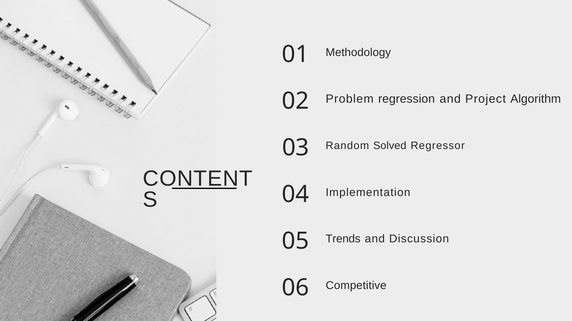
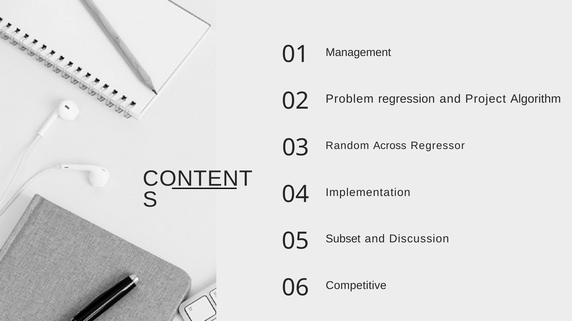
Methodology: Methodology -> Management (358, 53)
Solved: Solved -> Across (390, 146)
Trends: Trends -> Subset (343, 239)
